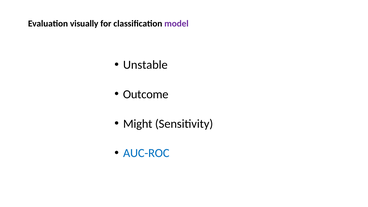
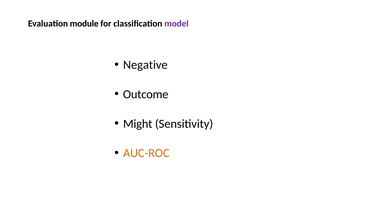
visually: visually -> module (84, 24)
Unstable: Unstable -> Negative (145, 65)
AUC-ROC colour: blue -> orange (146, 153)
